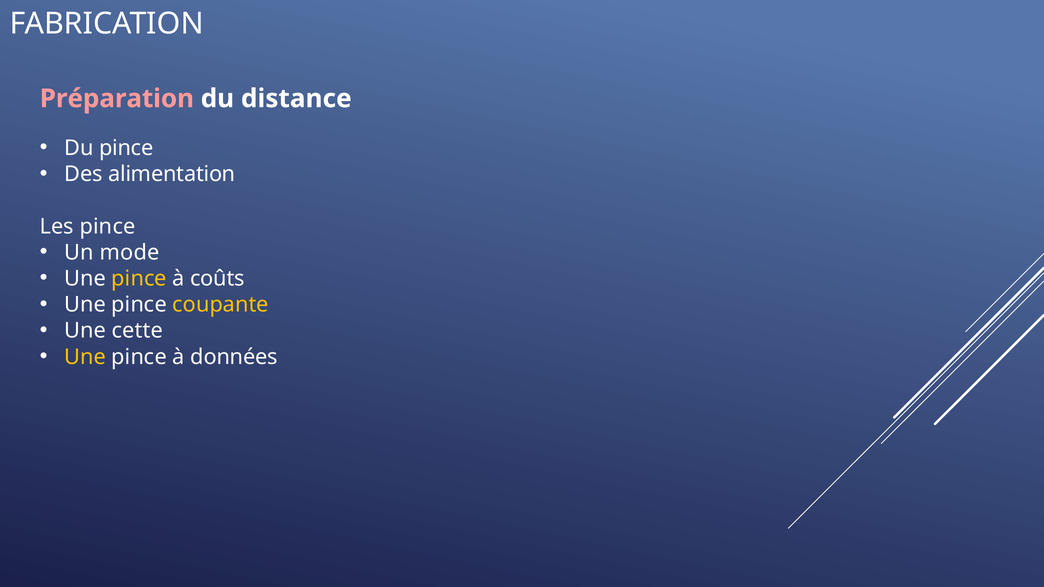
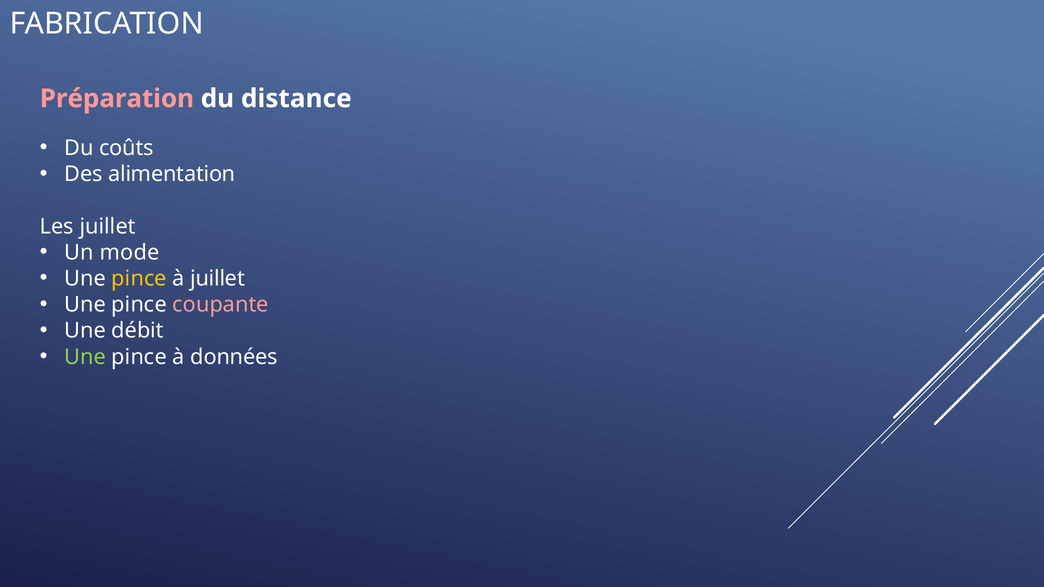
Du pince: pince -> coûts (126, 148)
Les pince: pince -> juillet (108, 226)
à coûts: coûts -> juillet (218, 279)
coupante colour: yellow -> pink (221, 305)
cette: cette -> débit (138, 331)
Une colour: yellow -> light green (85, 357)
